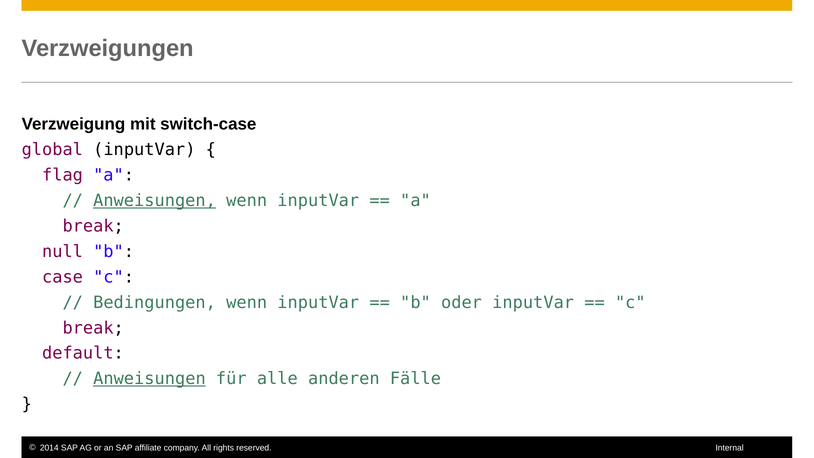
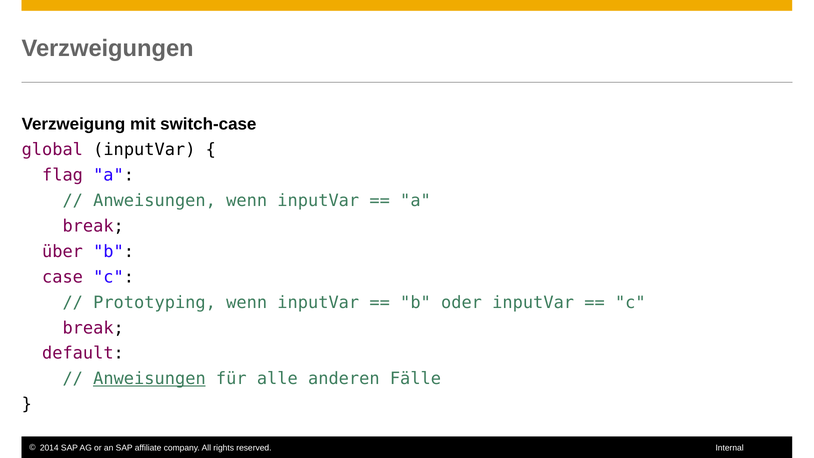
Anweisungen underline: present -> none (155, 201)
null: null -> über (63, 251)
Bedingungen: Bedingungen -> Prototyping (155, 302)
